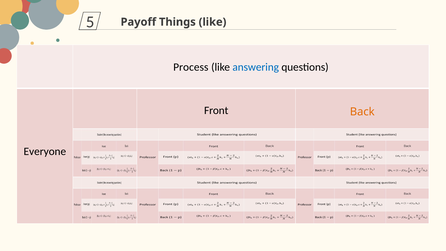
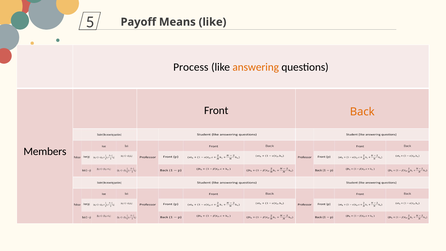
Things: Things -> Means (177, 22)
answering colour: blue -> orange (256, 67)
Everyone: Everyone -> Members (45, 151)
